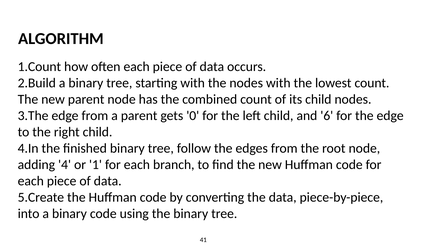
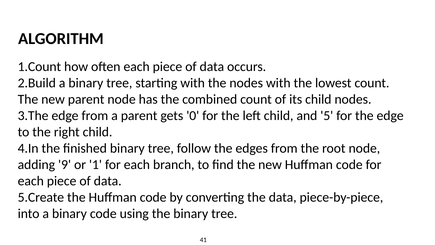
6: 6 -> 5 (327, 115)
4: 4 -> 9 (65, 164)
